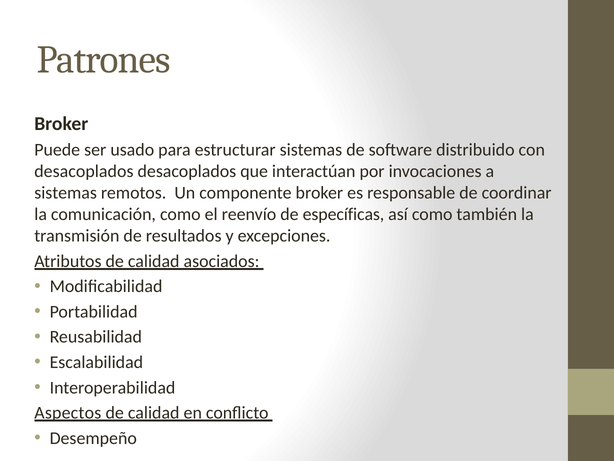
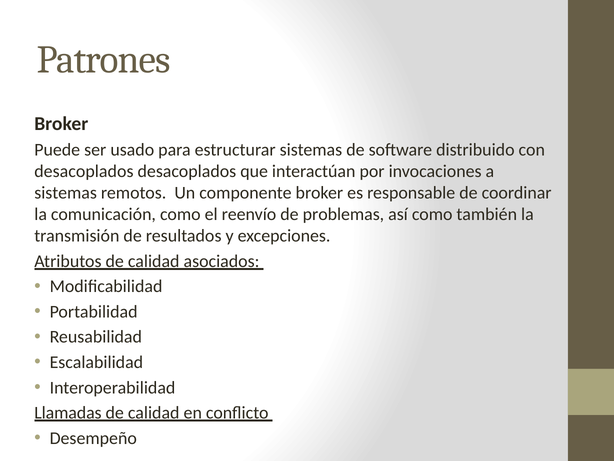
específicas: específicas -> problemas (343, 214)
Aspectos: Aspectos -> Llamadas (68, 412)
